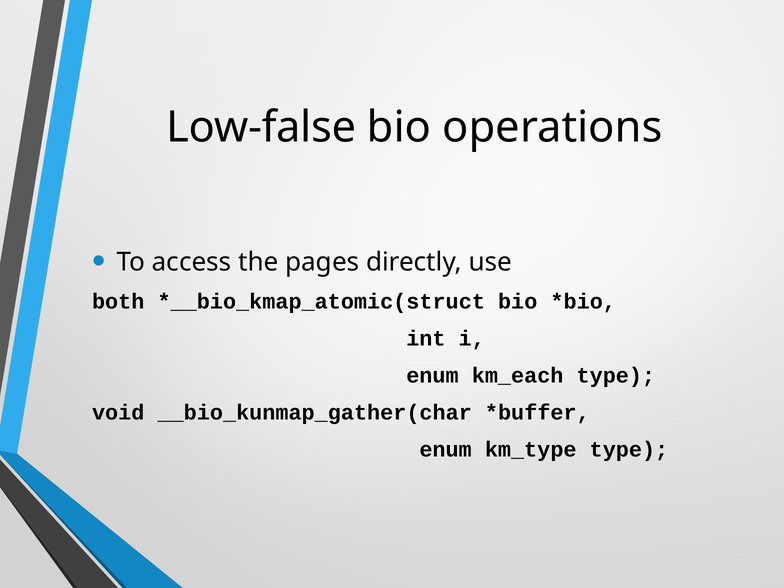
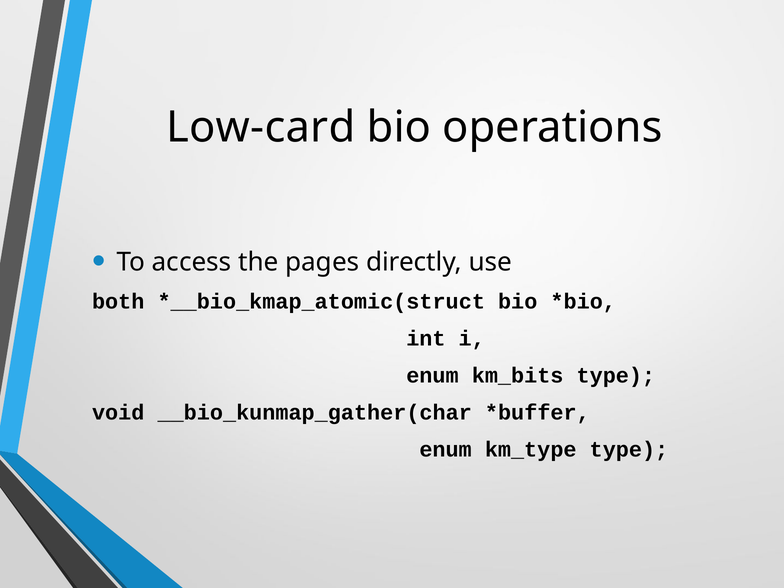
Low-false: Low-false -> Low-card (261, 127)
km_each: km_each -> km_bits (518, 376)
